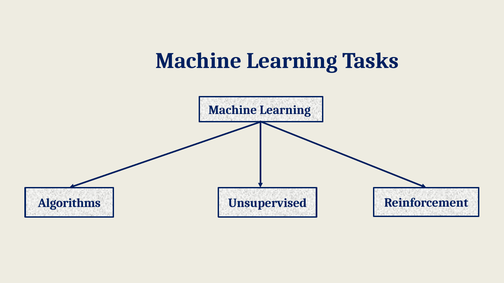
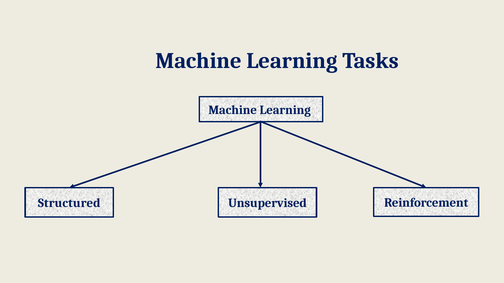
Algorithms: Algorithms -> Structured (69, 204)
